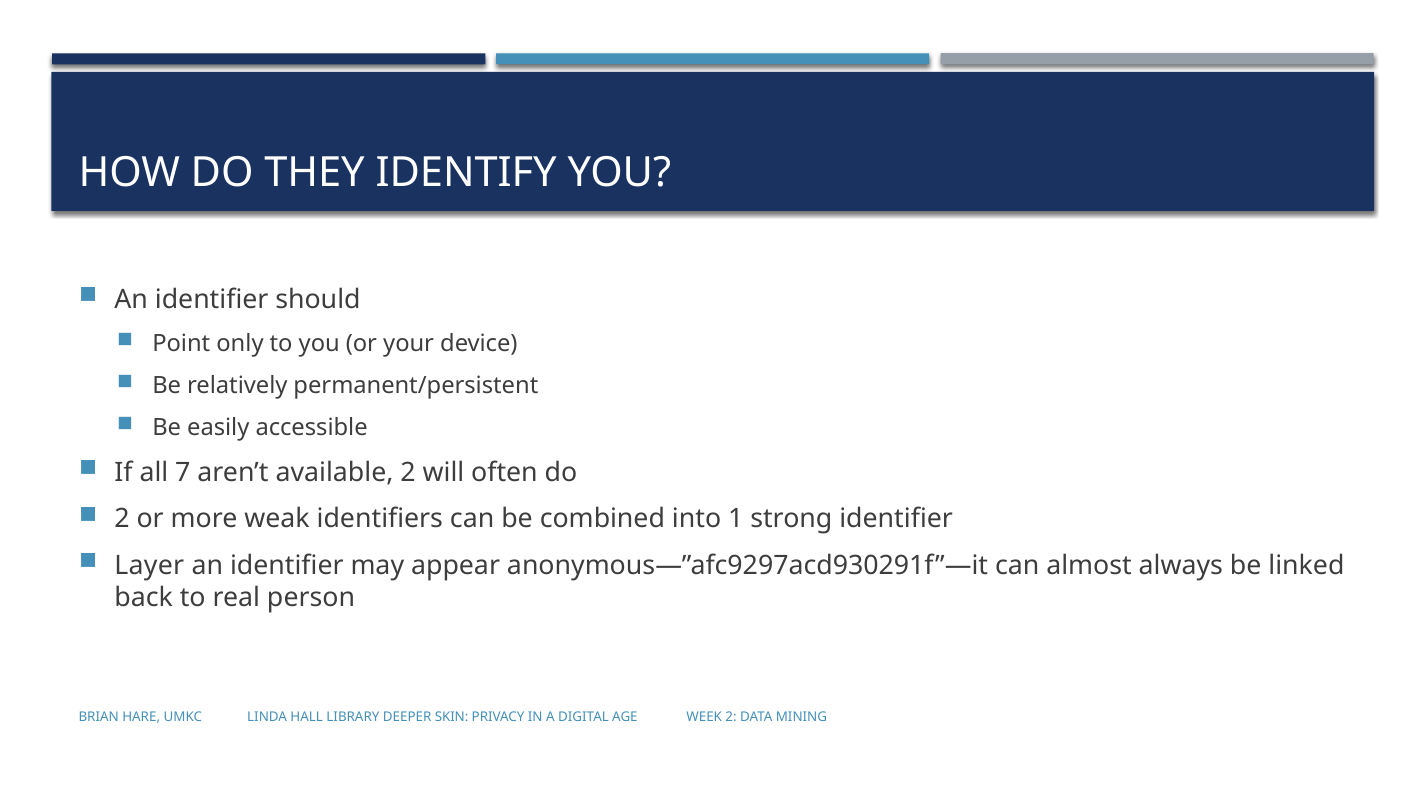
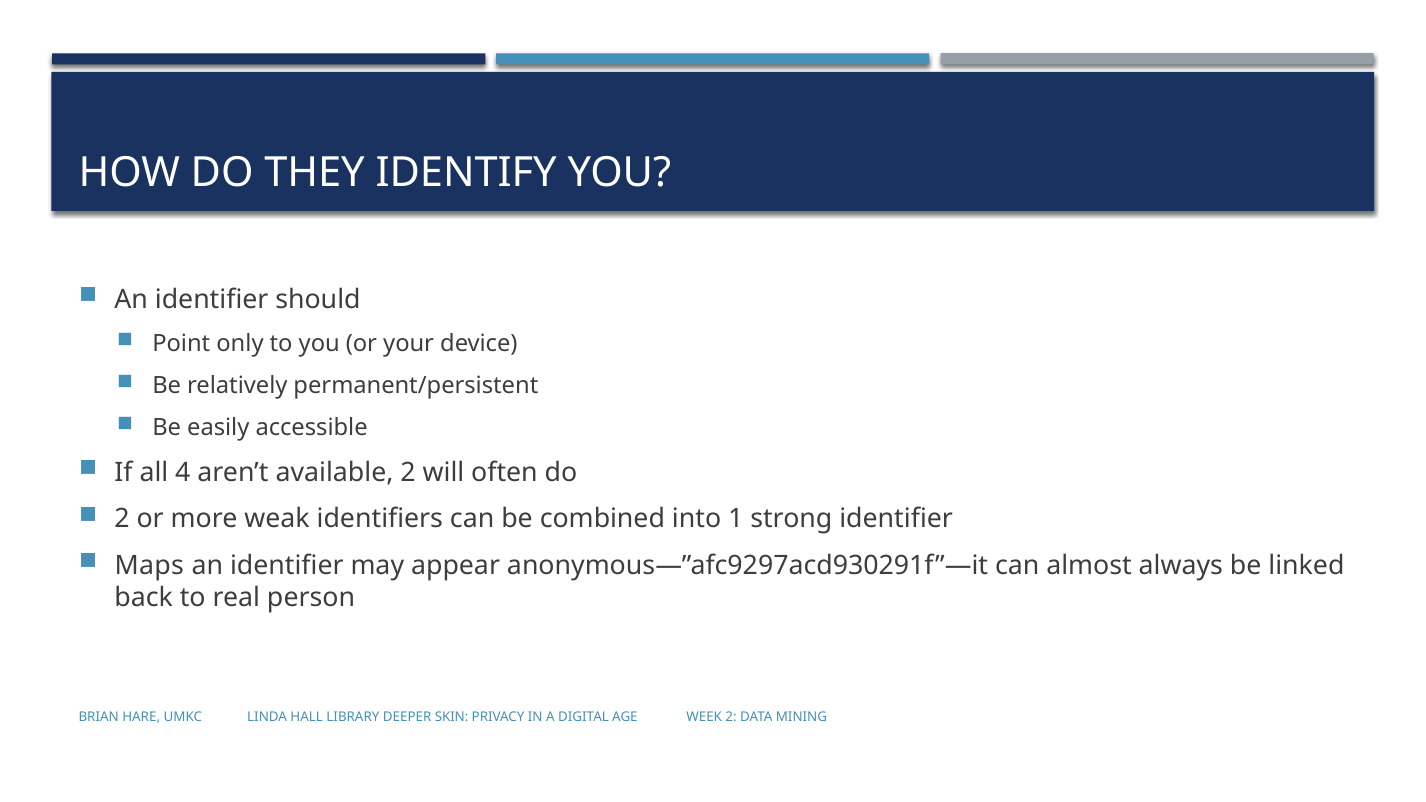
7: 7 -> 4 (183, 473)
Layer: Layer -> Maps (149, 566)
